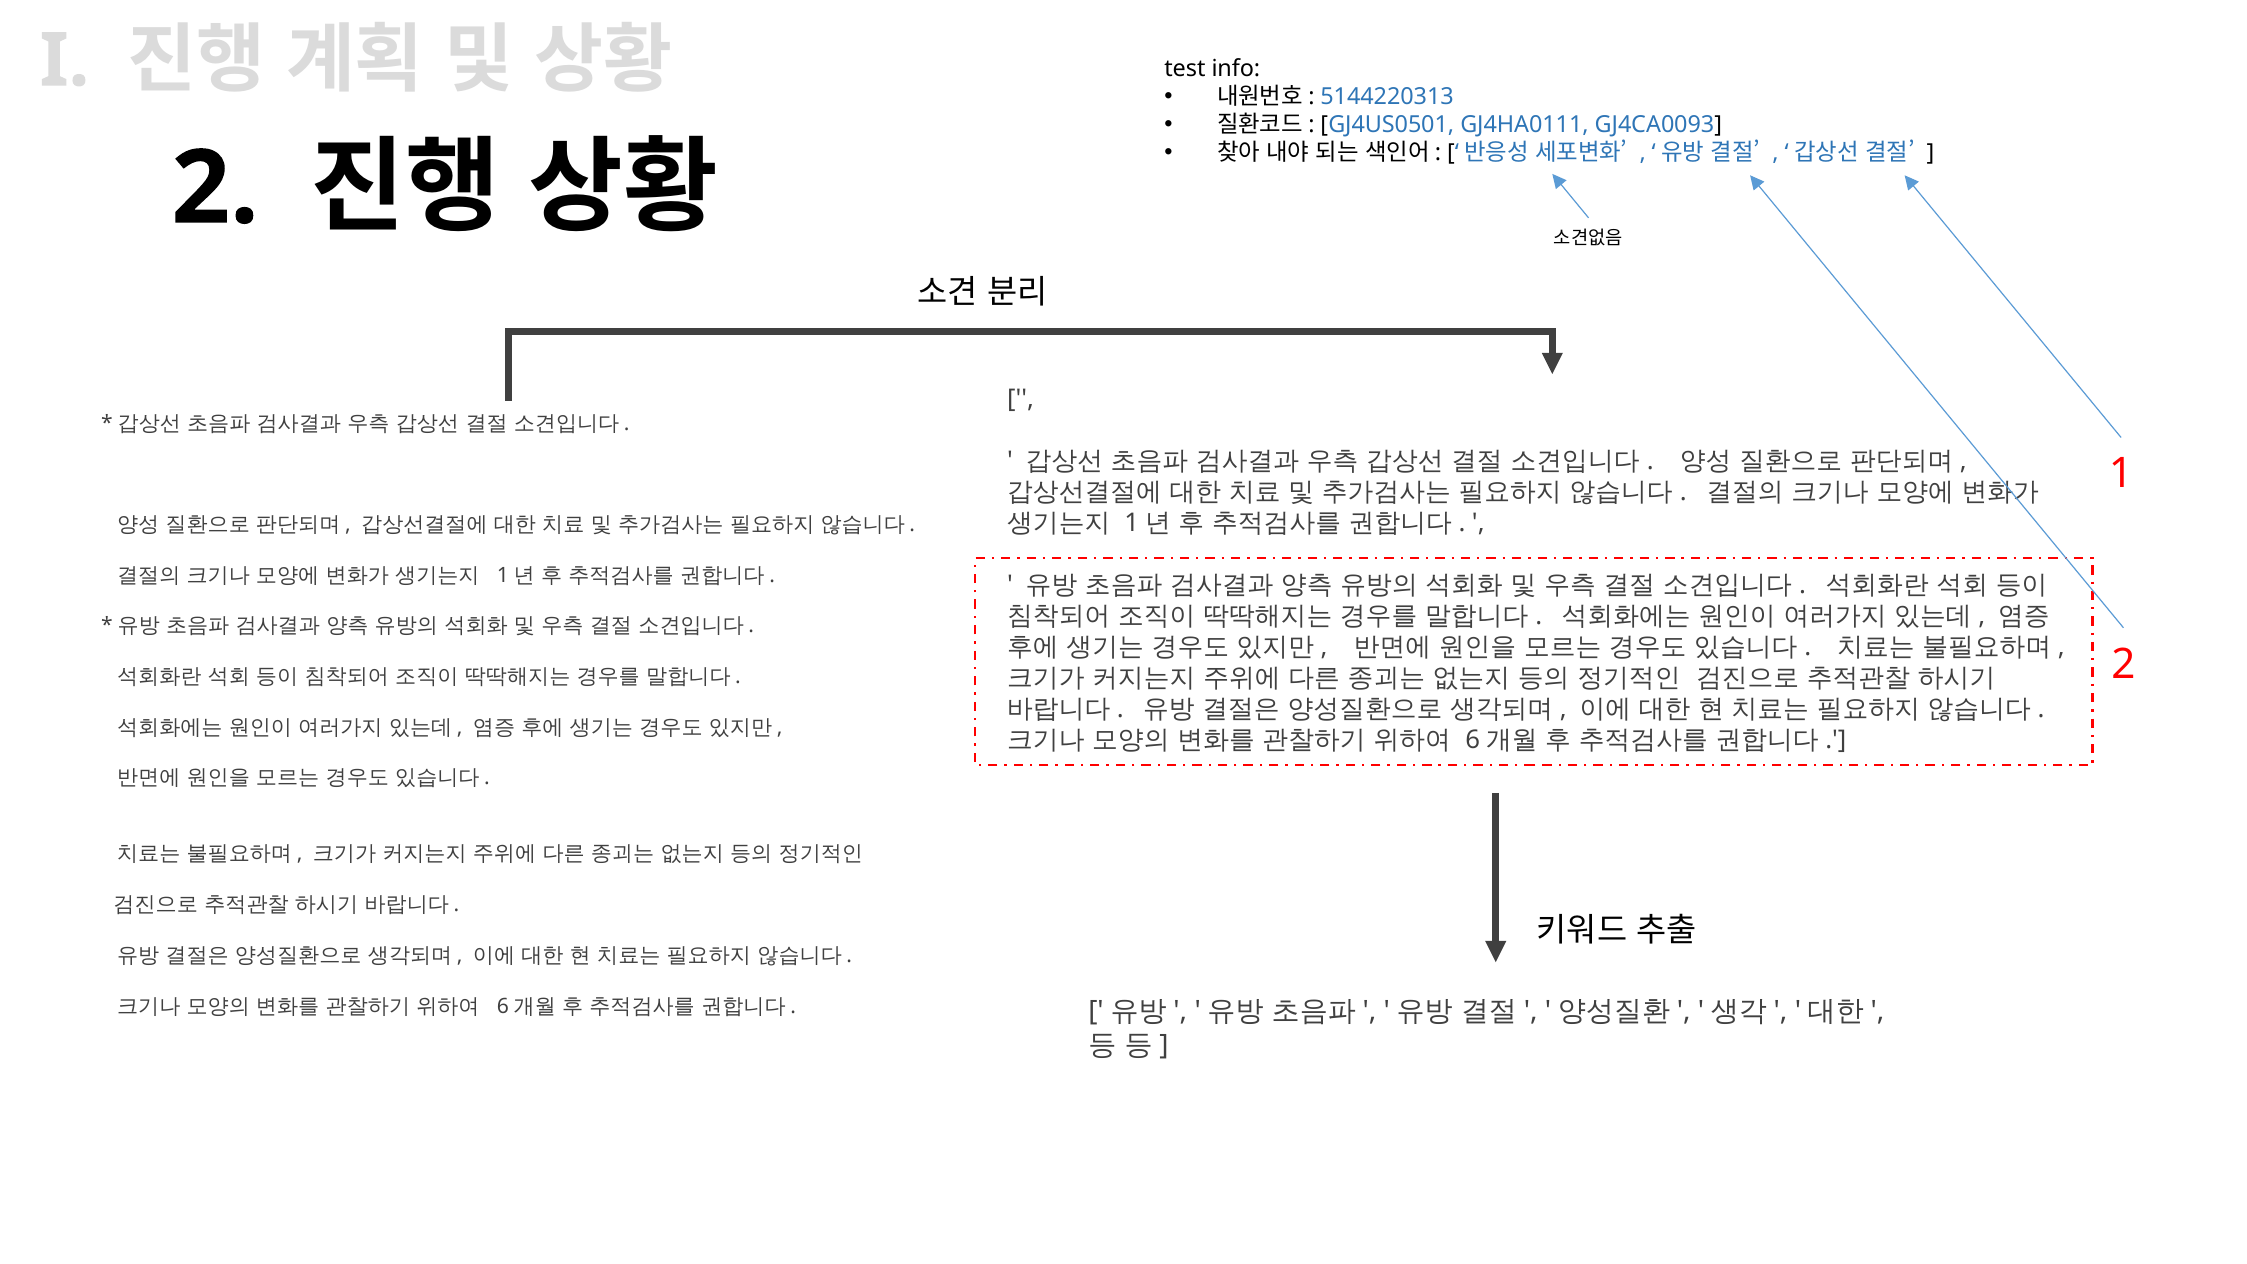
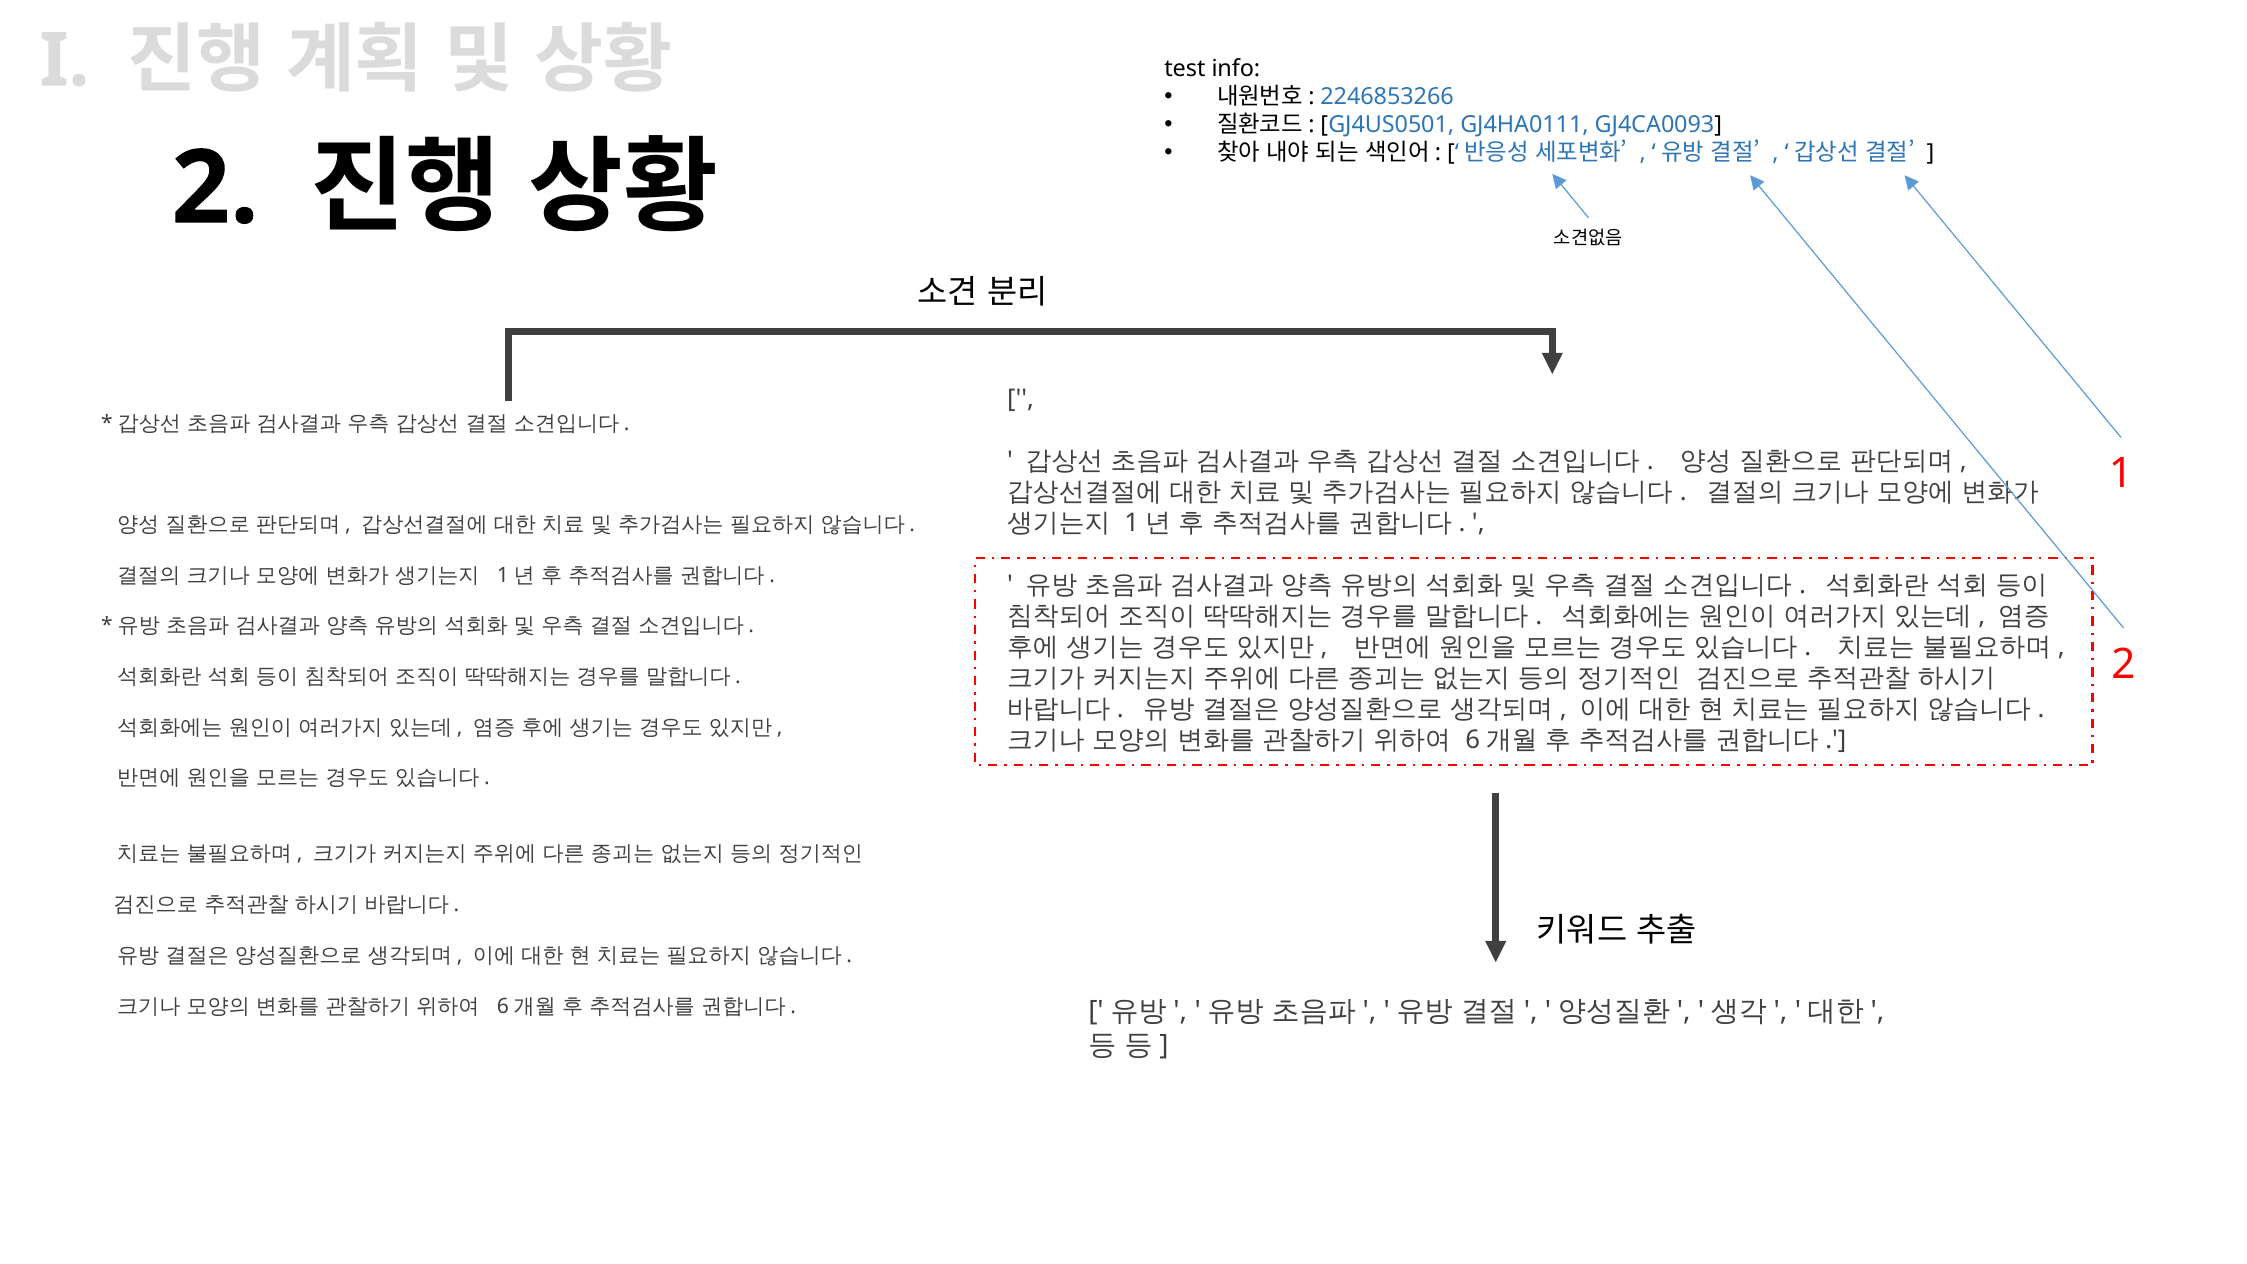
5144220313: 5144220313 -> 2246853266 (1387, 97)
